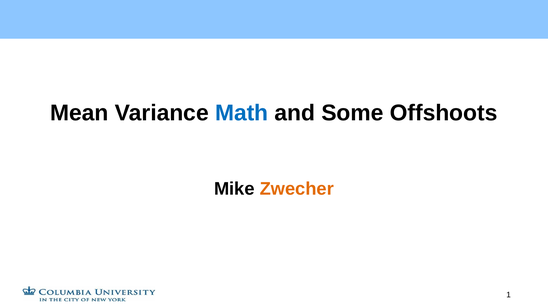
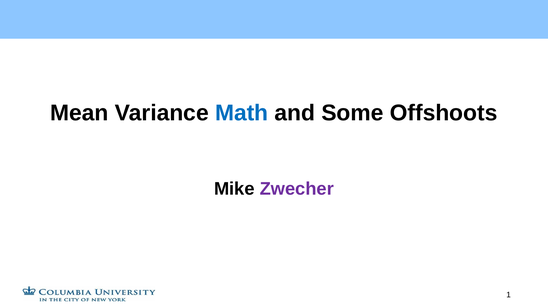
Zwecher colour: orange -> purple (297, 189)
